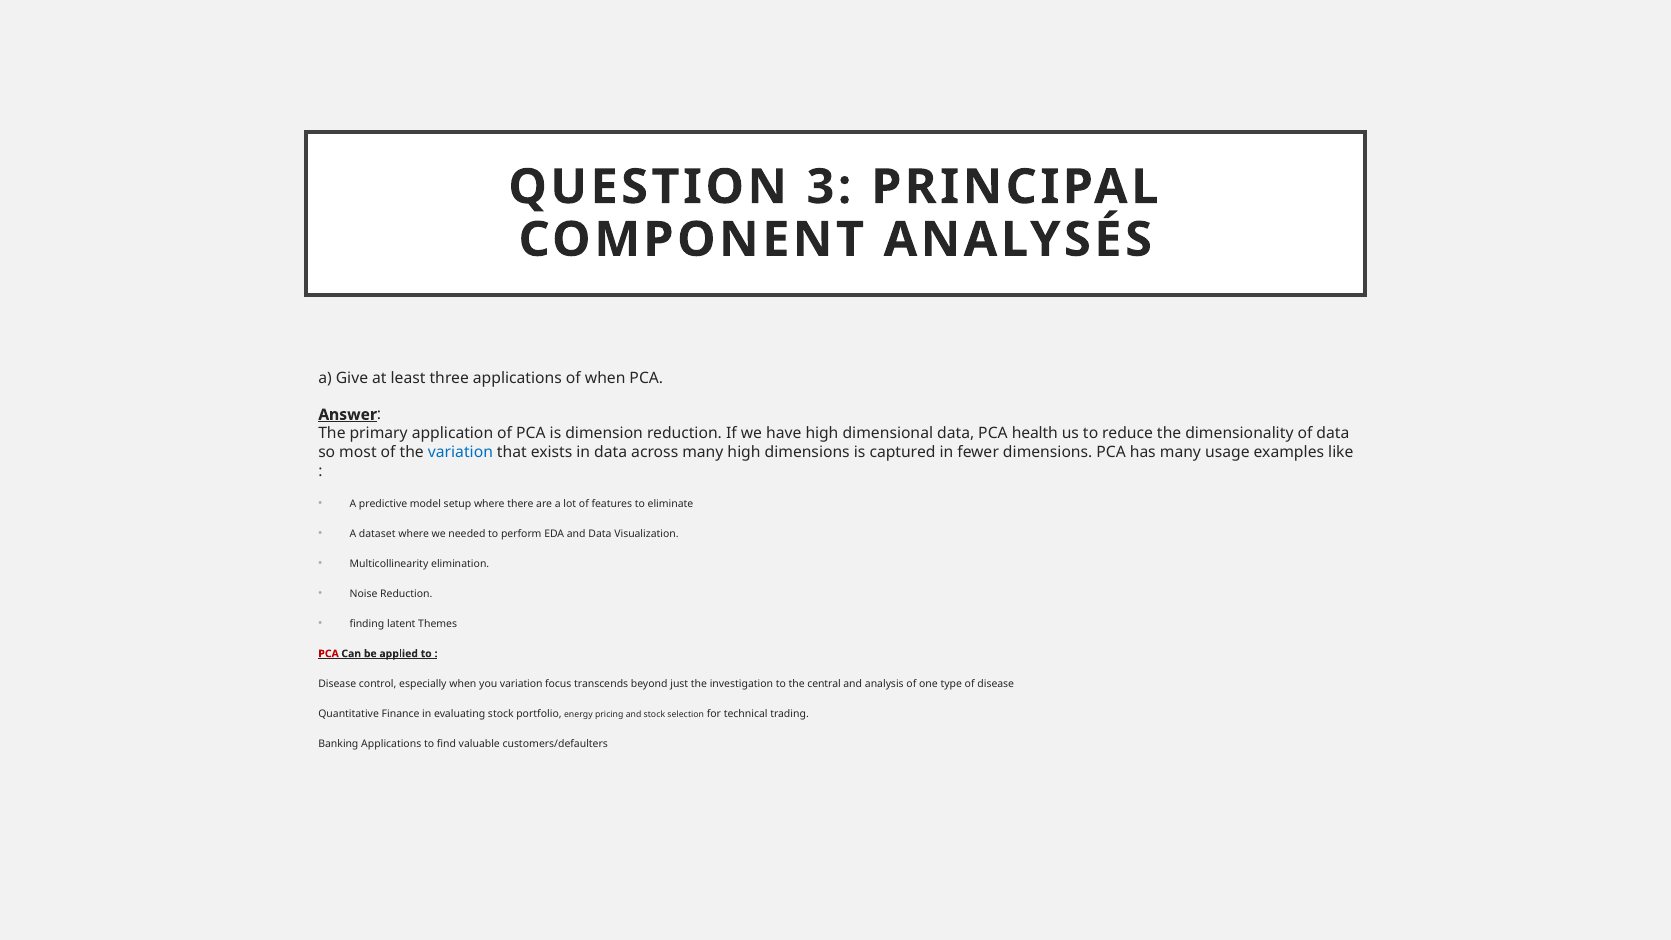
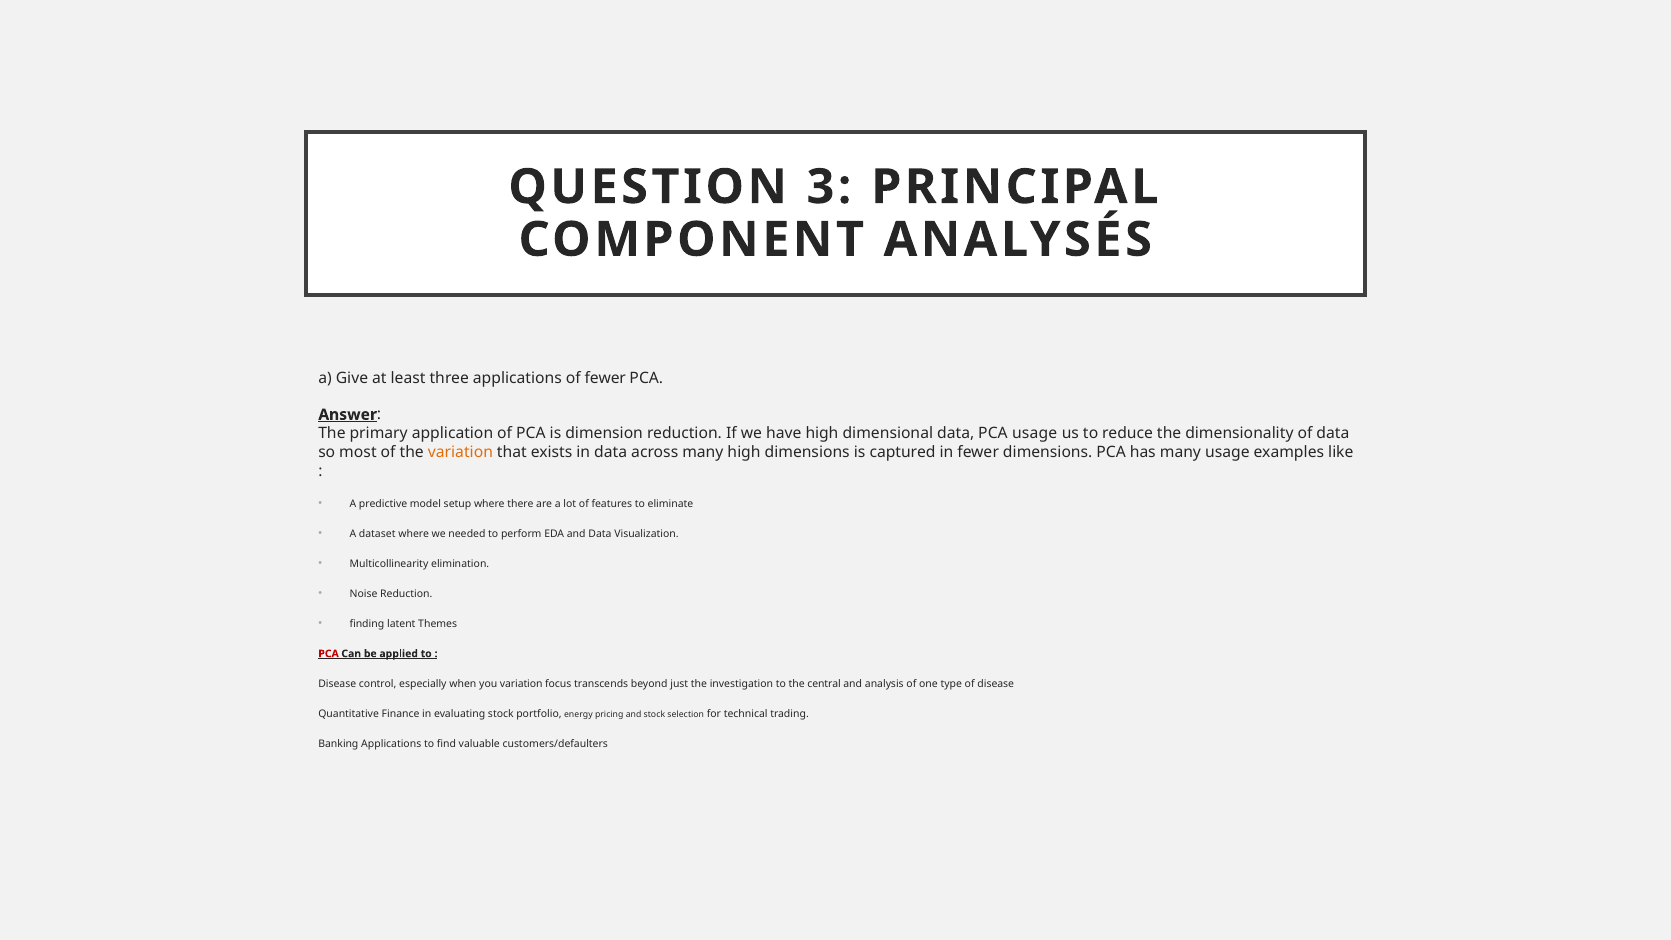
of when: when -> fewer (605, 378)
PCA health: health -> usage (1035, 433)
variation colour: blue -> orange (460, 452)
